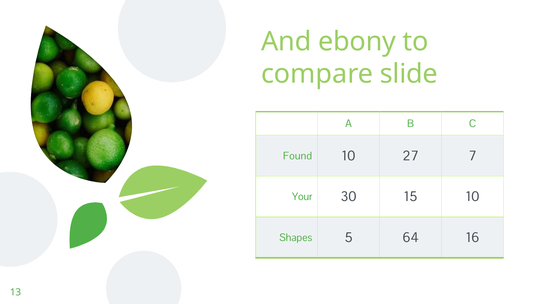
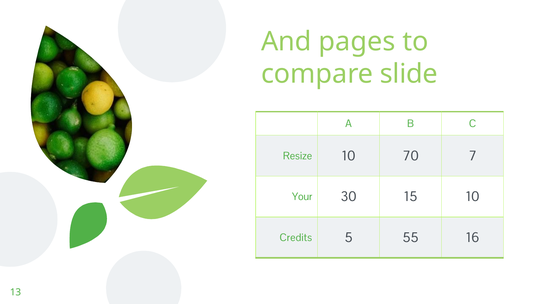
ebony: ebony -> pages (357, 41)
Found: Found -> Resize (298, 156)
27: 27 -> 70 (411, 156)
Shapes: Shapes -> Credits (296, 238)
64: 64 -> 55 (410, 238)
